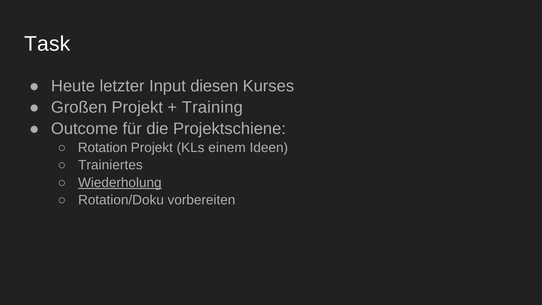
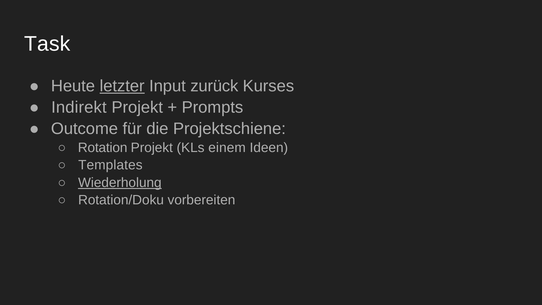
letzter underline: none -> present (122, 86)
diesen: diesen -> zurück (214, 86)
Großen: Großen -> Indirekt (79, 107)
Training: Training -> Prompts (212, 107)
Trainiertes: Trainiertes -> Templates (110, 165)
